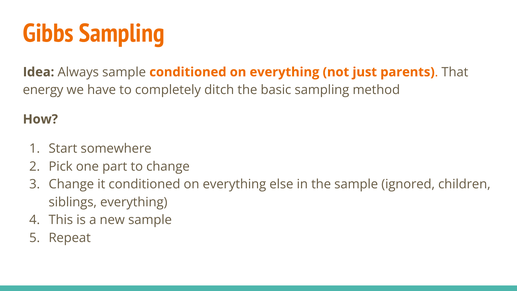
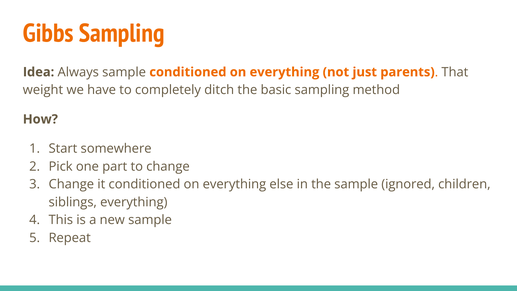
energy: energy -> weight (43, 90)
